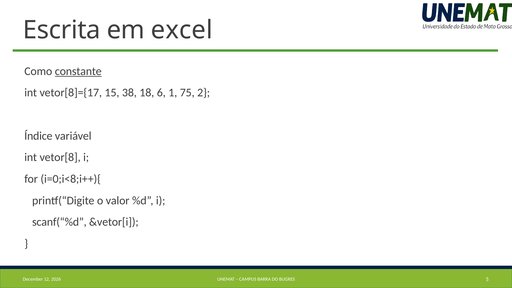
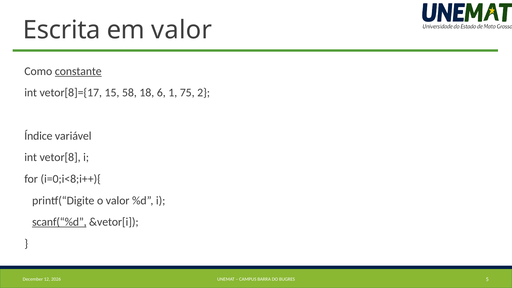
em excel: excel -> valor (182, 30)
38: 38 -> 58 (129, 93)
scanf(“%d underline: none -> present (59, 222)
